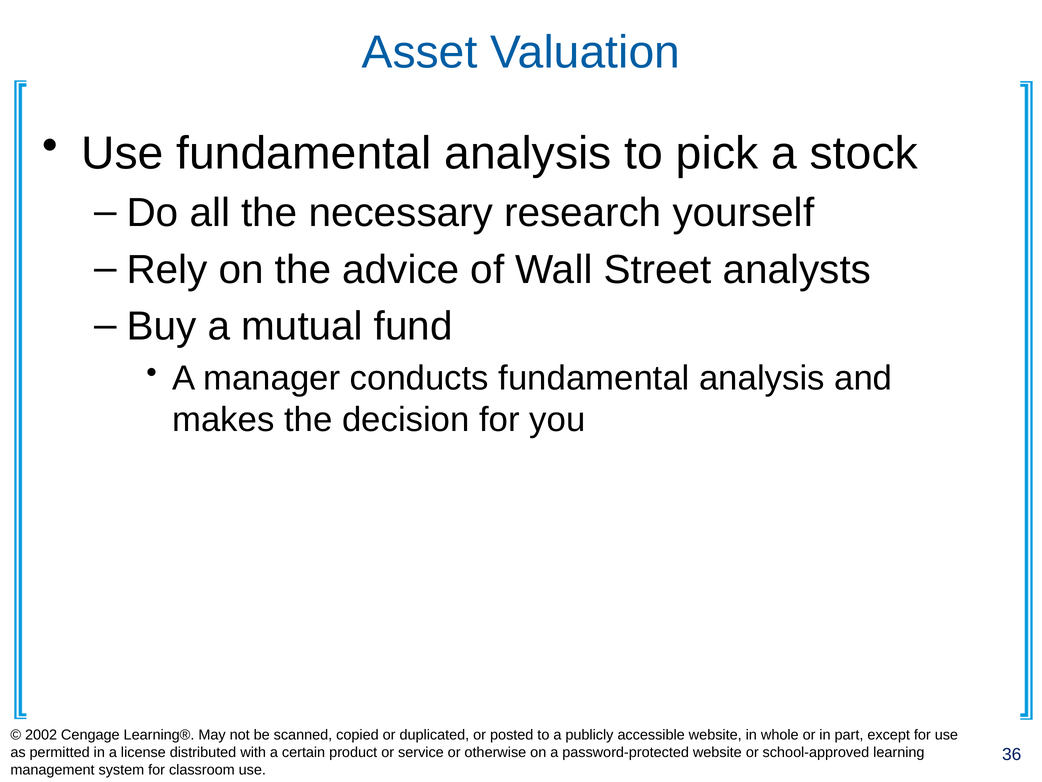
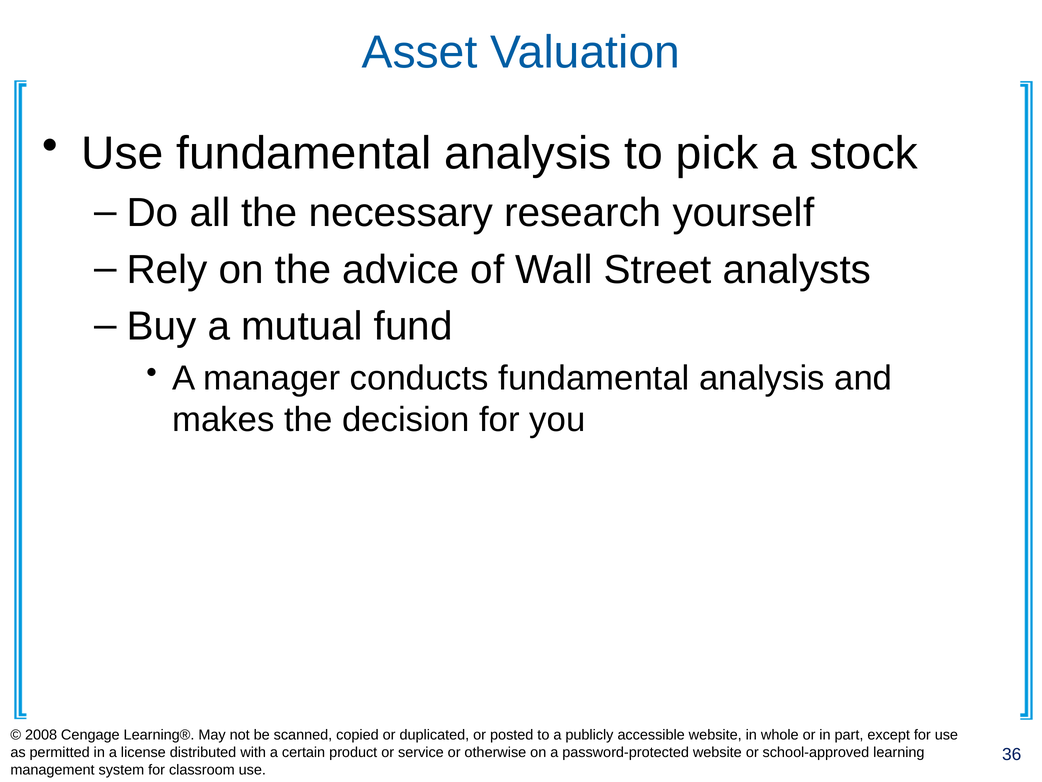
2002: 2002 -> 2008 (41, 735)
